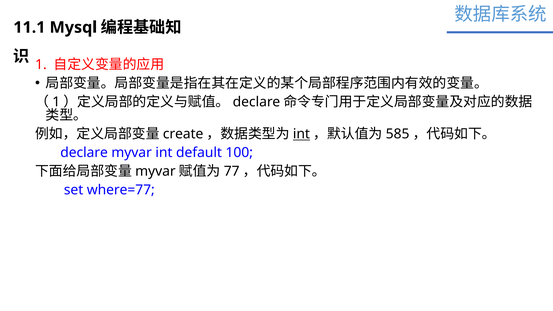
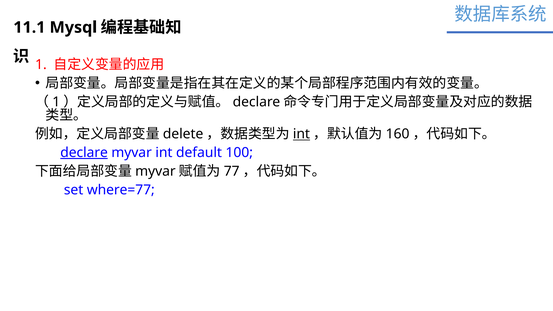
create: create -> delete (183, 134)
585: 585 -> 160 (398, 134)
declare underline: none -> present (84, 153)
